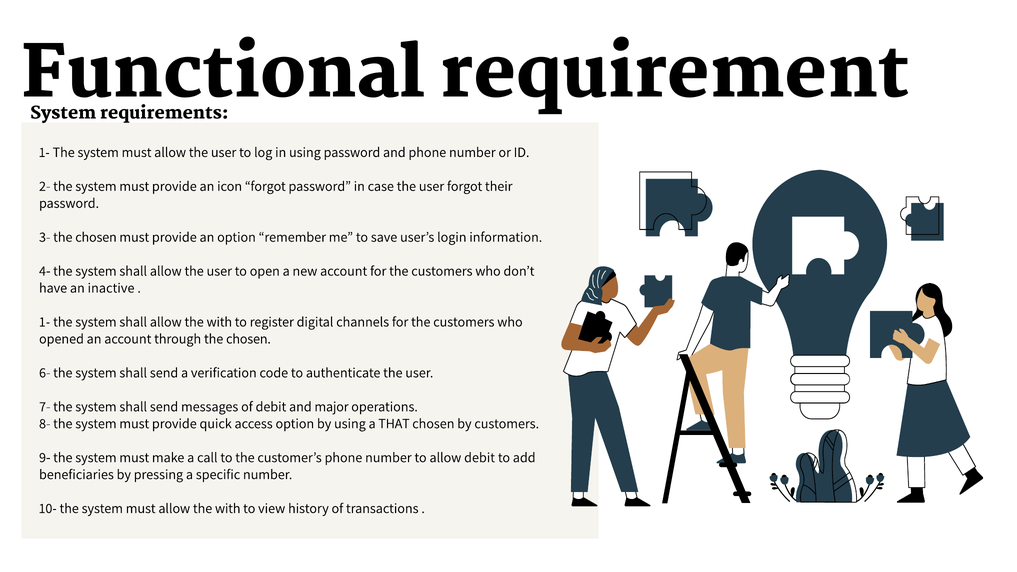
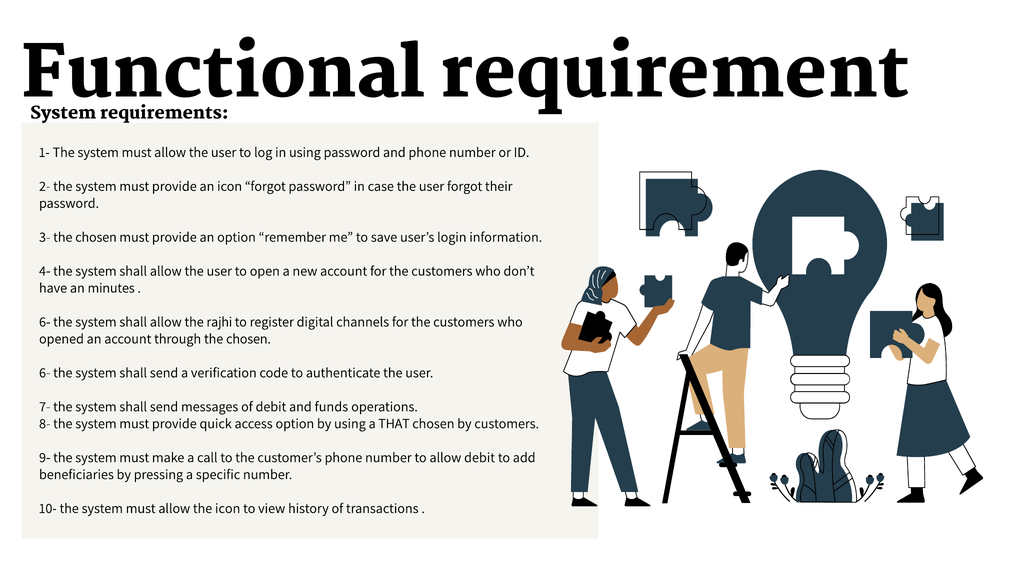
inactive: inactive -> minutes (111, 288)
1-: 1- -> 6- (45, 322)
shall allow the with: with -> rajhi (219, 322)
major: major -> funds (331, 407)
must allow the with: with -> icon (228, 508)
